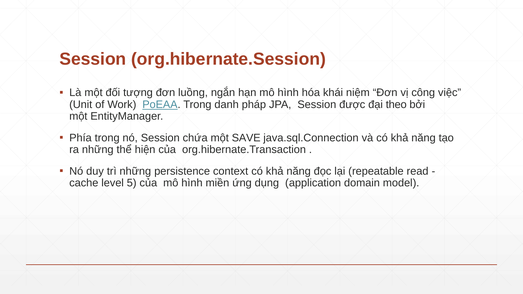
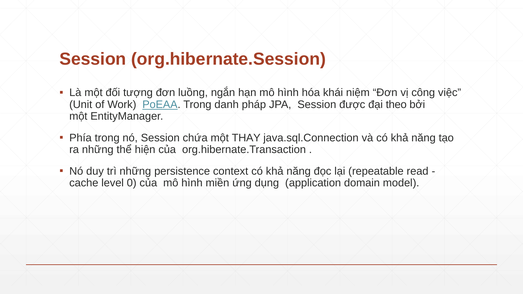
SAVE: SAVE -> THAY (246, 138)
5: 5 -> 0 (132, 183)
